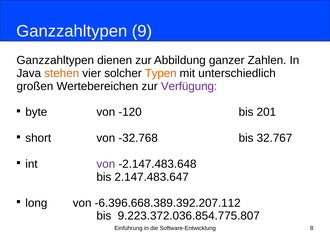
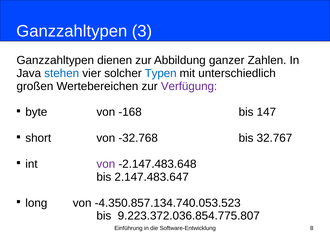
9: 9 -> 3 (142, 31)
stehen colour: orange -> blue (62, 73)
Typen colour: orange -> blue (161, 73)
-120: -120 -> -168 (130, 112)
201: 201 -> 147 (266, 112)
-6.396.668.389.392.207.112: -6.396.668.389.392.207.112 -> -4.350.857.134.740.053.523 (168, 203)
